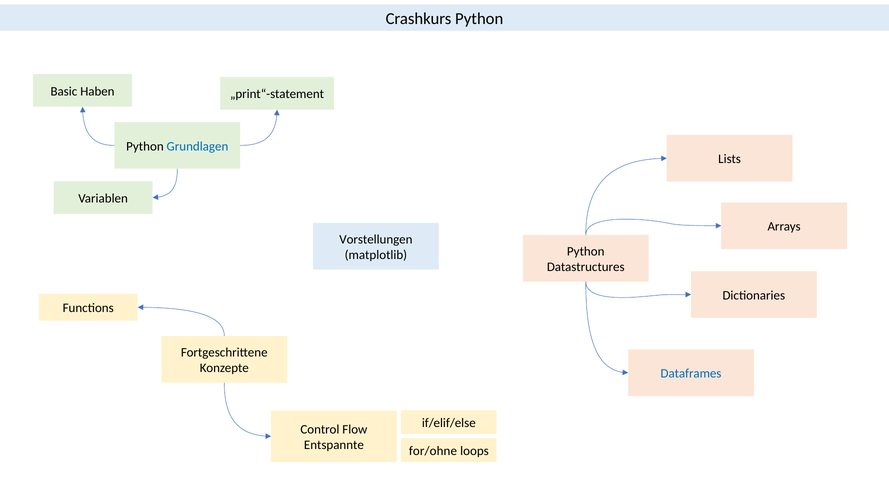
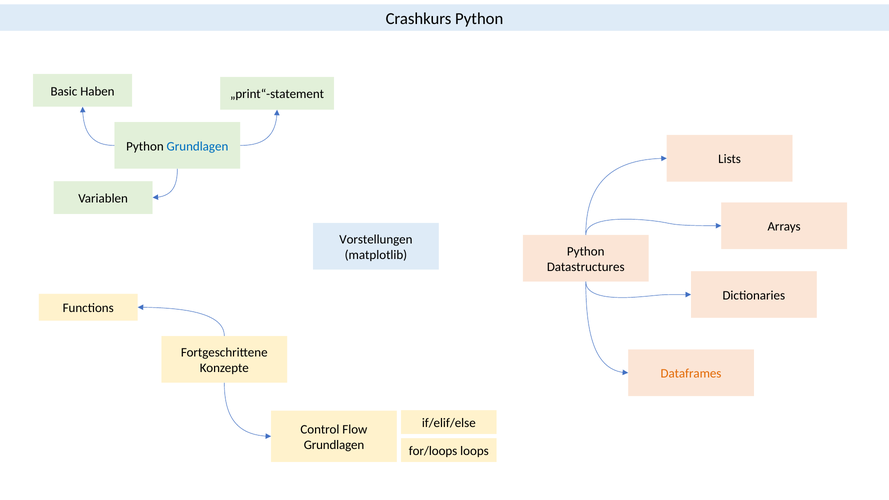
Dataframes colour: blue -> orange (691, 374)
Entspannte: Entspannte -> Grundlagen (334, 445)
for/ohne: for/ohne -> for/loops (433, 451)
